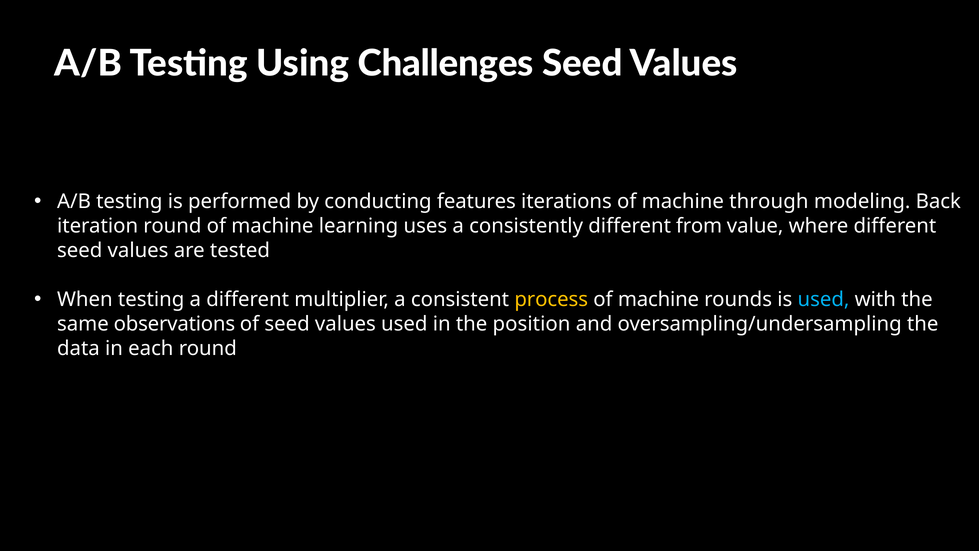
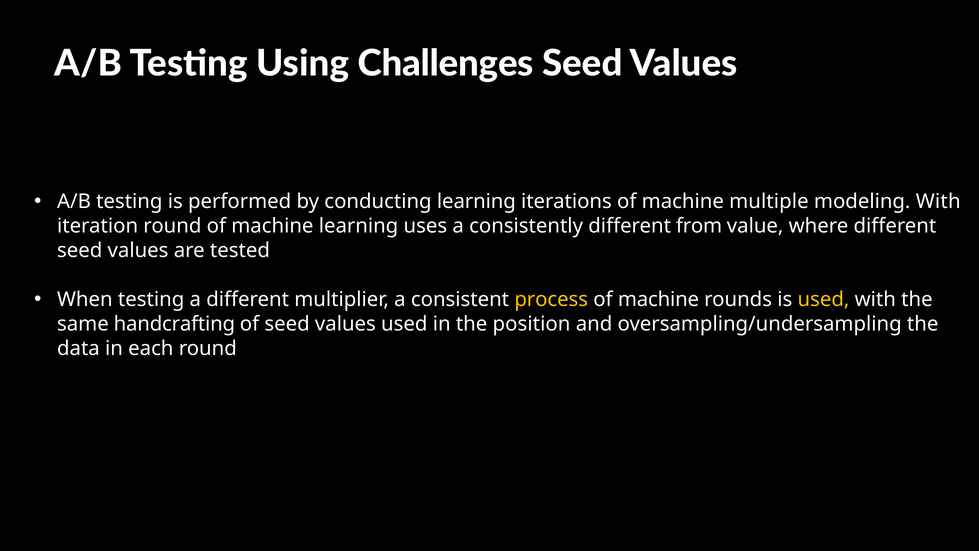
conducting features: features -> learning (476, 201)
through: through -> multiple (769, 201)
modeling Back: Back -> With (938, 201)
used colour: light blue -> yellow (823, 299)
observations: observations -> handcrafting (174, 324)
